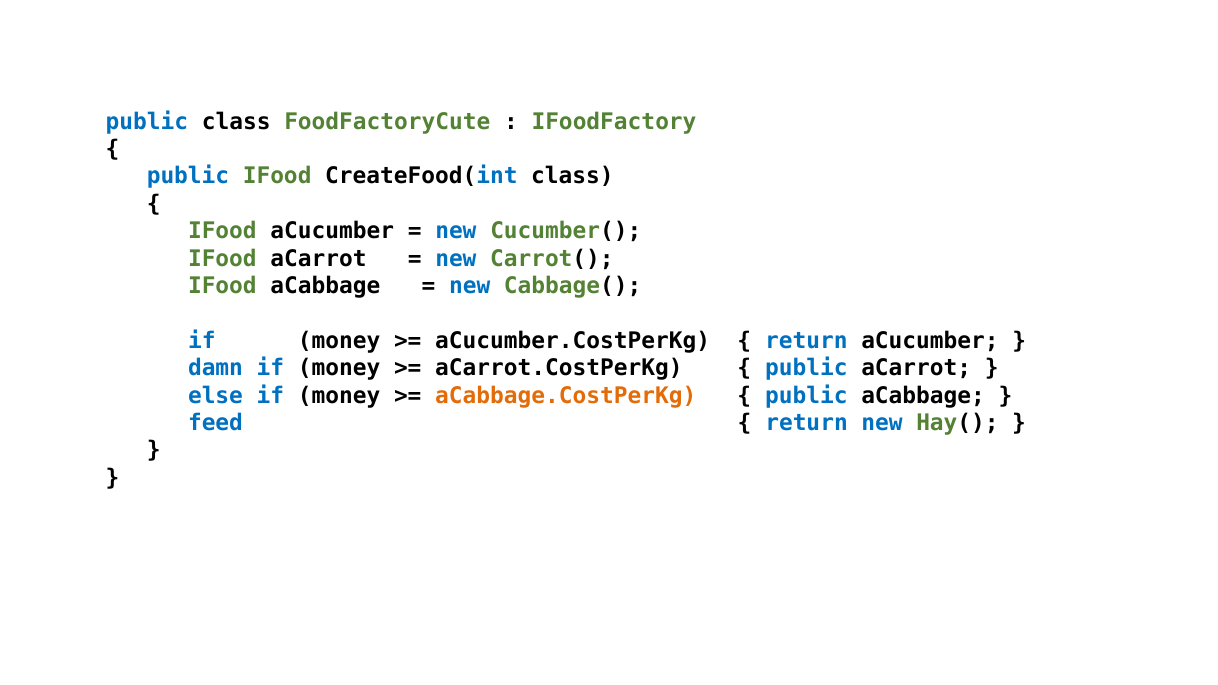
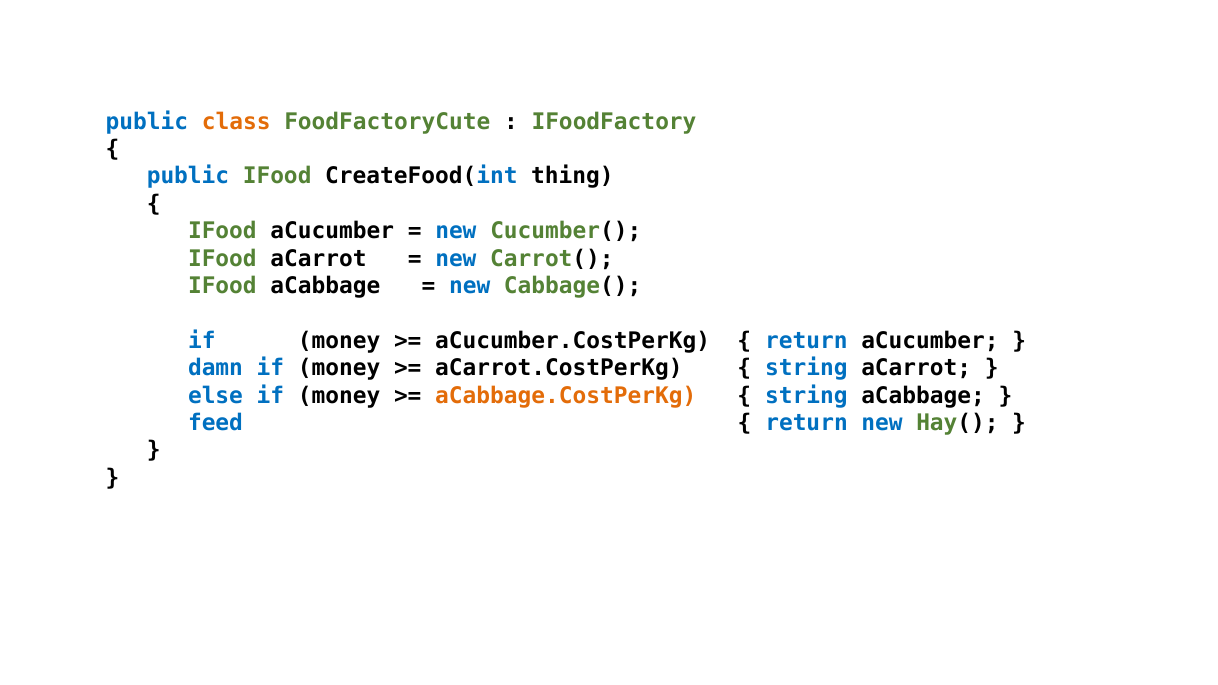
class colour: black -> orange (236, 122)
CreateFood(int class: class -> thing (572, 176)
public: public -> string (806, 368)
public: public -> string (806, 396)
